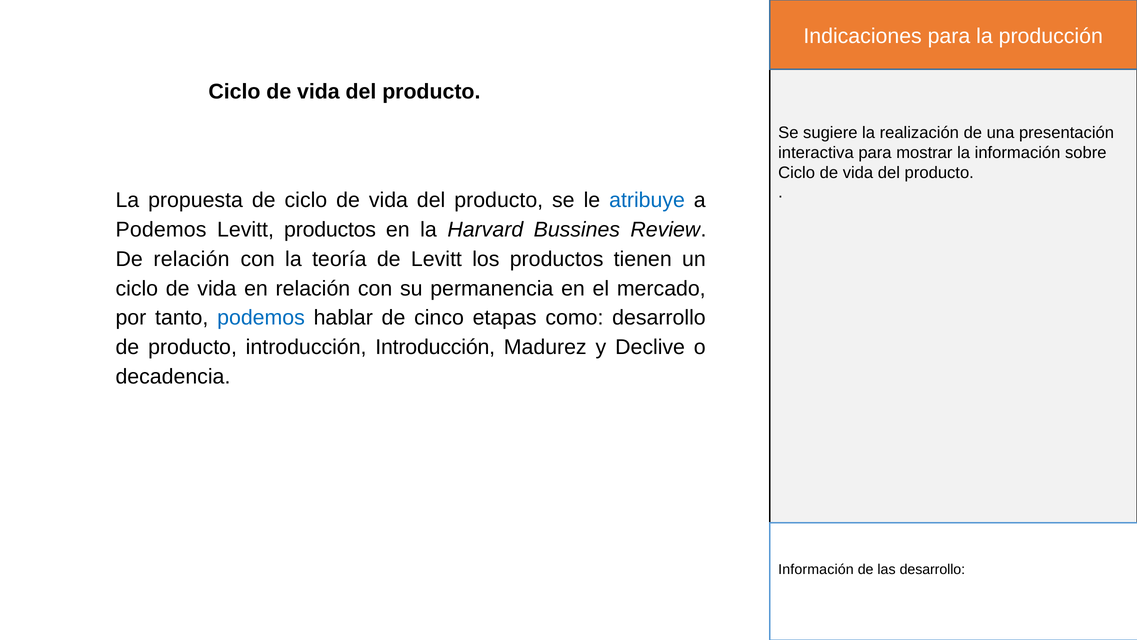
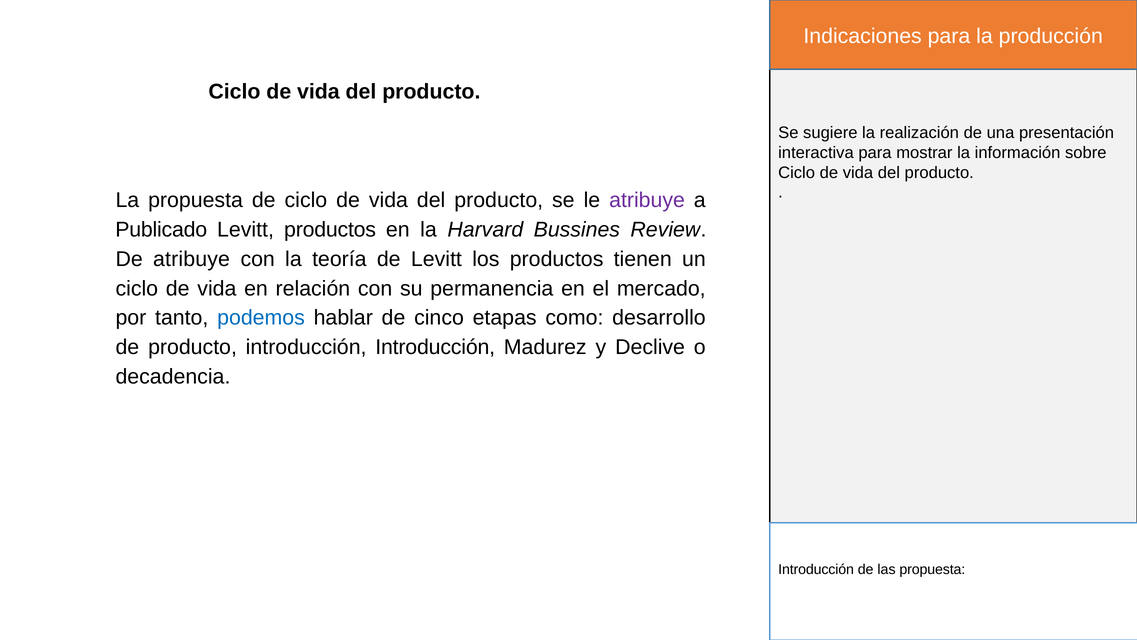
atribuye colour: blue -> purple (647, 200)
Podemos: Podemos -> Publicado (161, 229)
De relación: relación -> atribuye (192, 259)
Información: Información -> Introducción (816, 569)
las desarrollo: desarrollo -> propuesta (932, 569)
